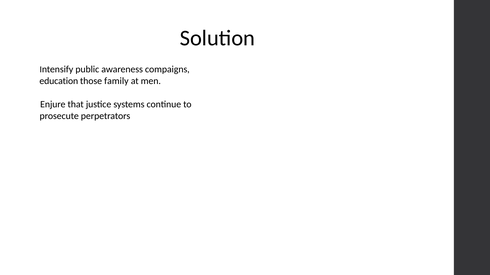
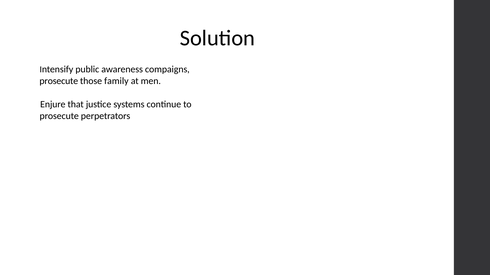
education: education -> prosecute (59, 81)
